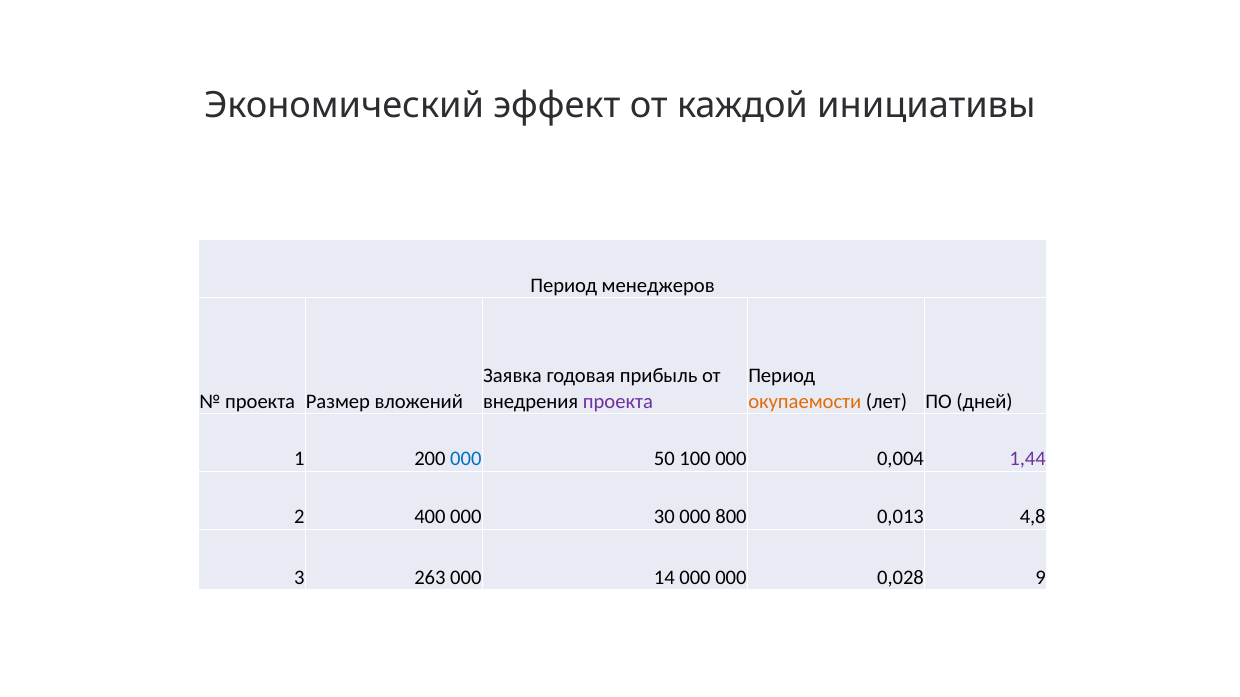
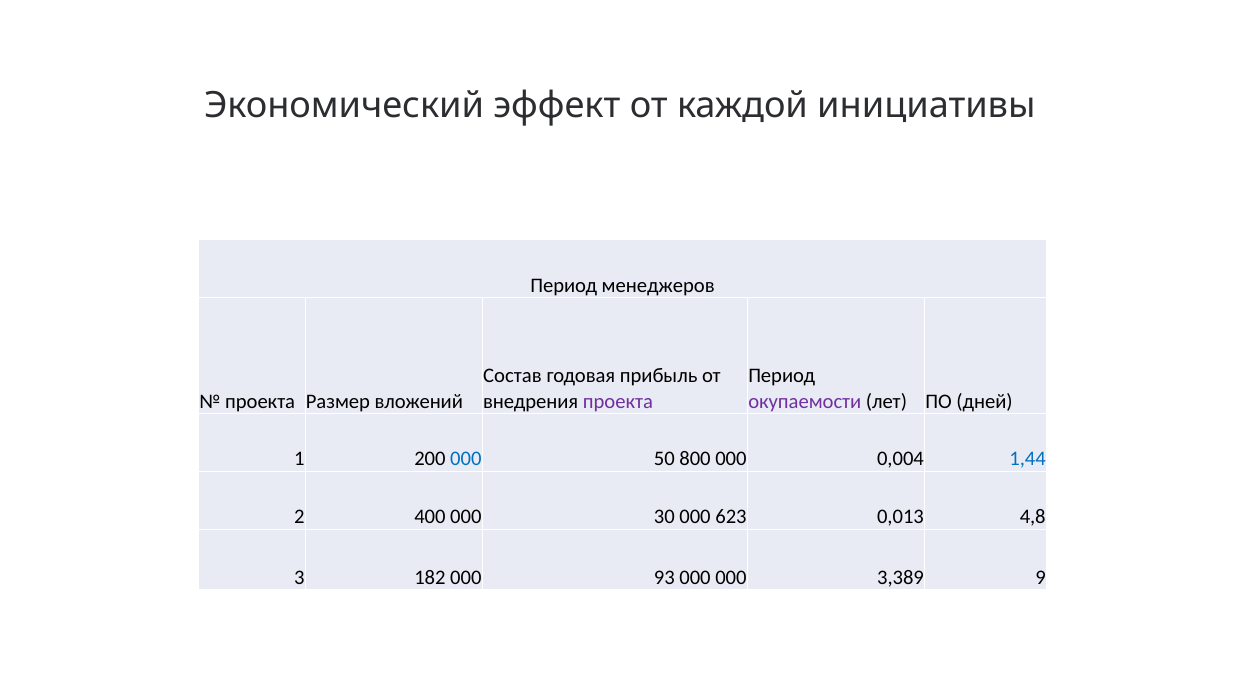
Заявка: Заявка -> Состав (512, 376)
окупаемости colour: orange -> purple (805, 402)
100: 100 -> 800 (695, 459)
1,44 colour: purple -> blue (1028, 459)
800: 800 -> 623 (731, 517)
263: 263 -> 182 (430, 578)
14: 14 -> 93 (664, 578)
0,028: 0,028 -> 3,389 (901, 578)
